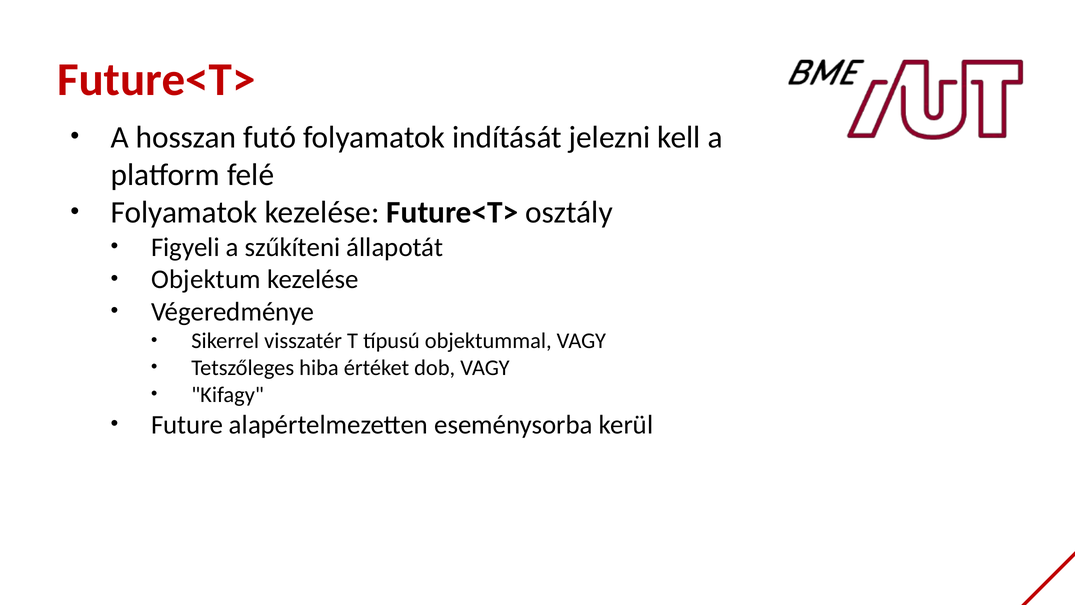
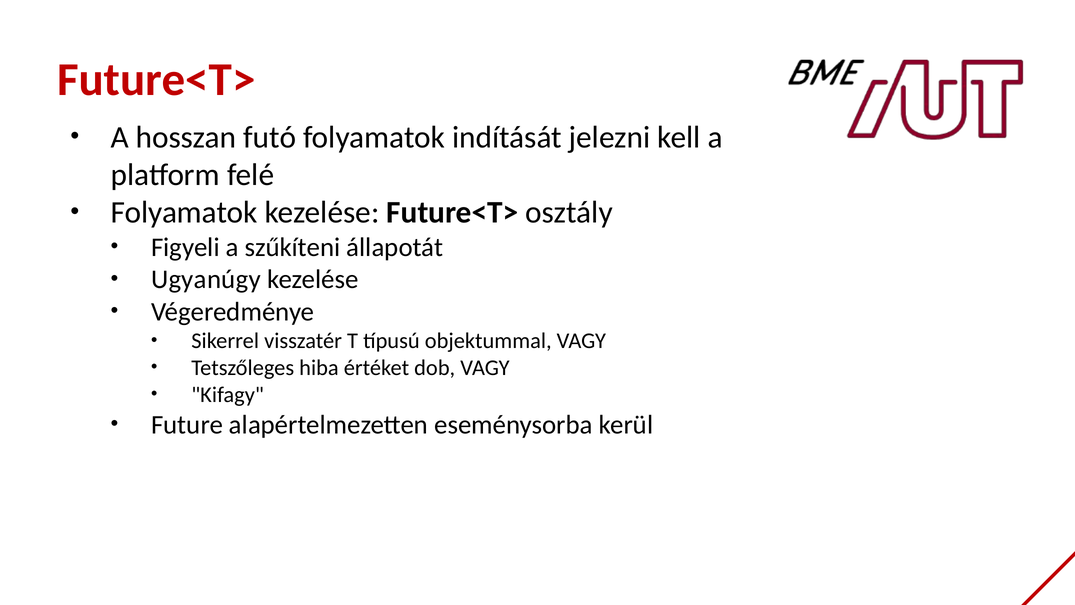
Objektum: Objektum -> Ugyanúgy (206, 279)
